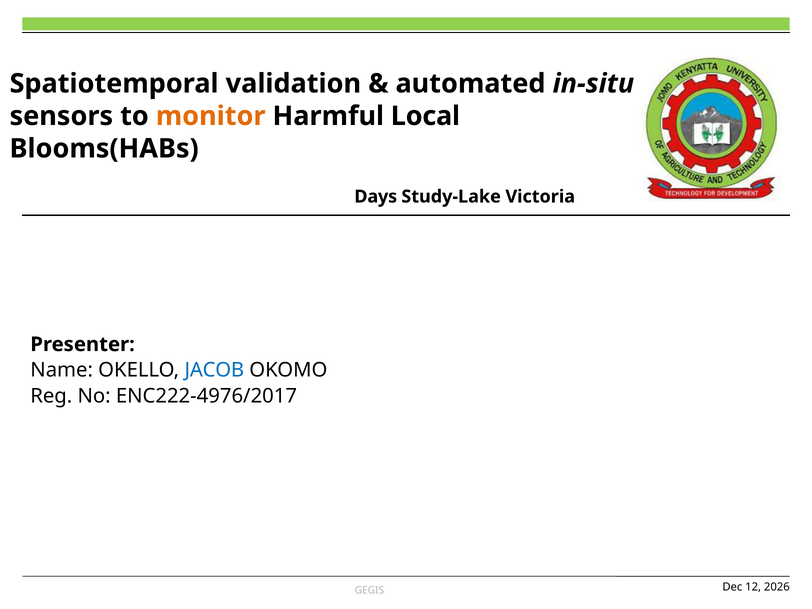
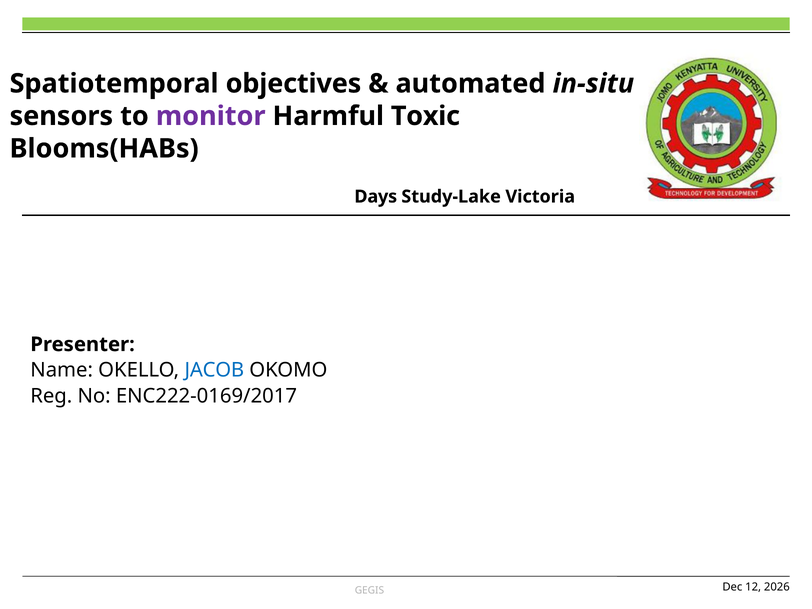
validation: validation -> objectives (293, 84)
monitor colour: orange -> purple (211, 116)
Local: Local -> Toxic (425, 116)
ENC222-4976/2017: ENC222-4976/2017 -> ENC222-0169/2017 (206, 396)
